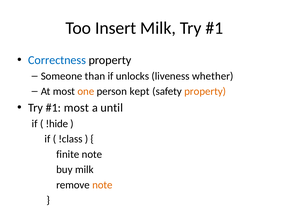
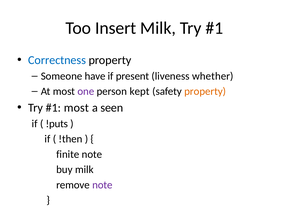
than: than -> have (95, 76)
unlocks: unlocks -> present (133, 76)
one colour: orange -> purple (86, 91)
until: until -> seen (112, 108)
!hide: !hide -> !puts (57, 124)
!class: !class -> !then (70, 139)
note colour: orange -> purple (102, 185)
